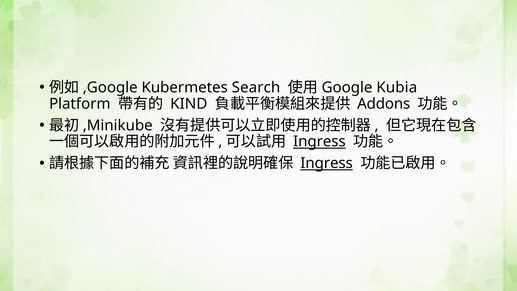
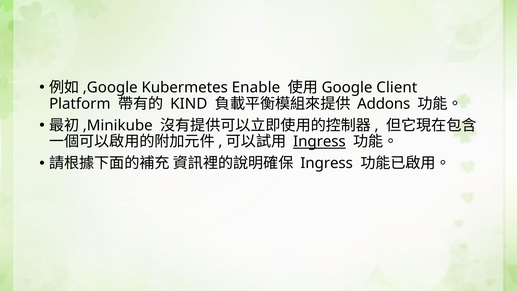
Search: Search -> Enable (256, 87)
Kubia: Kubia -> Client (397, 87)
Ingress underline: present -> none (327, 163)
